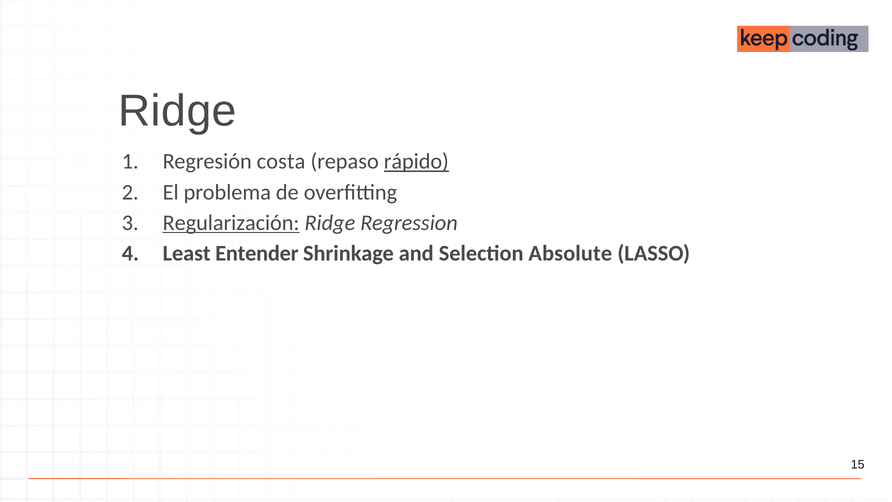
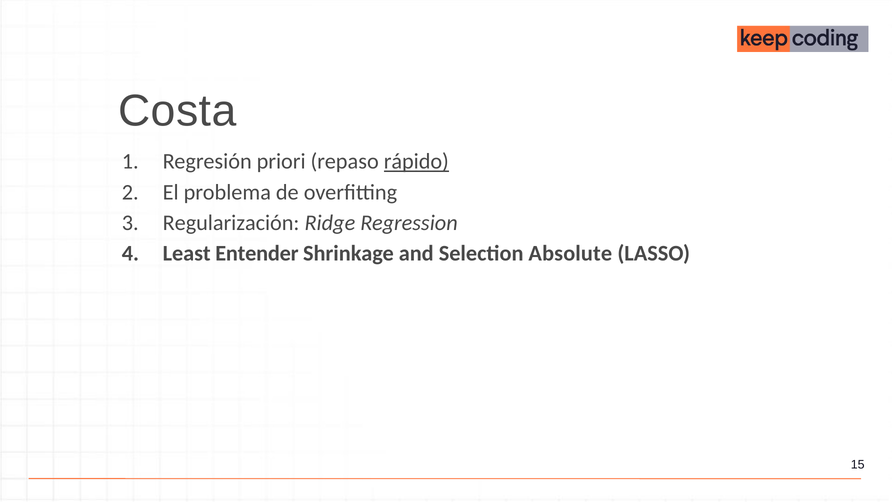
Ridge: Ridge -> Costa (177, 111)
costa: costa -> priori (281, 161)
Regularización underline: present -> none (231, 223)
